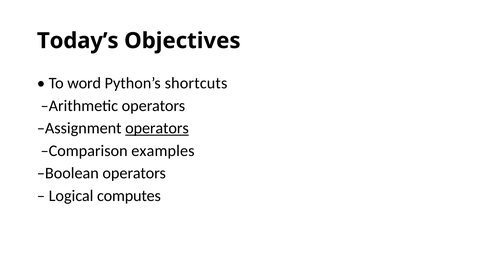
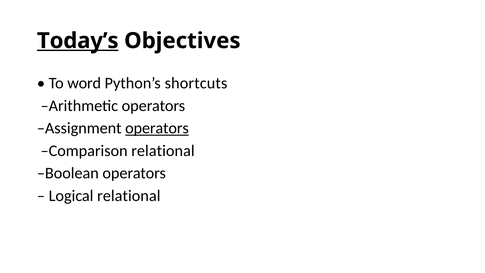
Today’s underline: none -> present (78, 41)
Comparison examples: examples -> relational (163, 151)
Logical computes: computes -> relational (129, 196)
